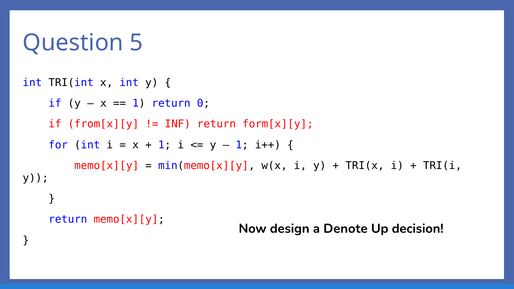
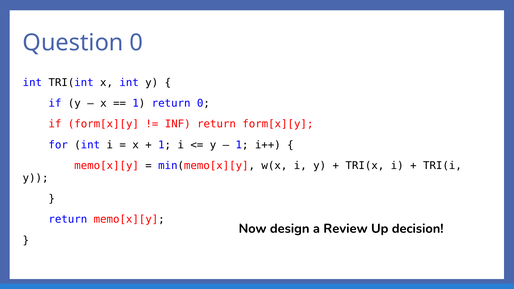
Question 5: 5 -> 0 (136, 43)
if from[x][y: from[x][y -> form[x][y (103, 124)
Denote: Denote -> Review (345, 229)
